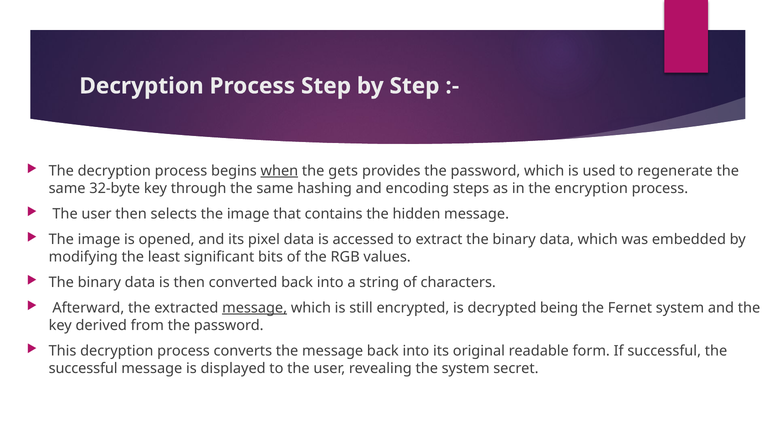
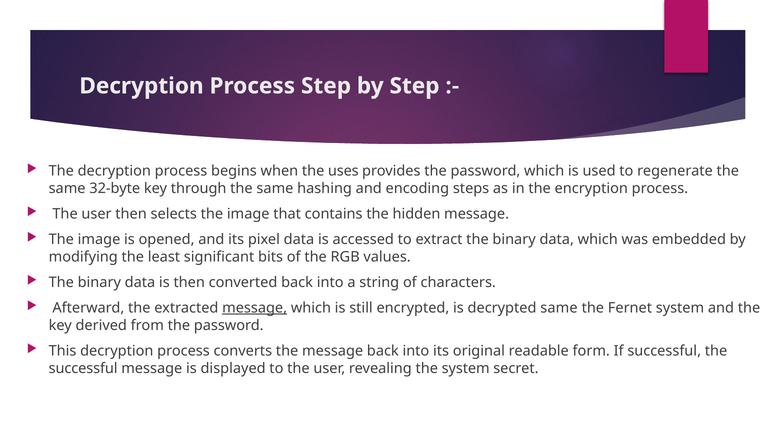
when underline: present -> none (279, 171)
gets: gets -> uses (343, 171)
decrypted being: being -> same (559, 308)
